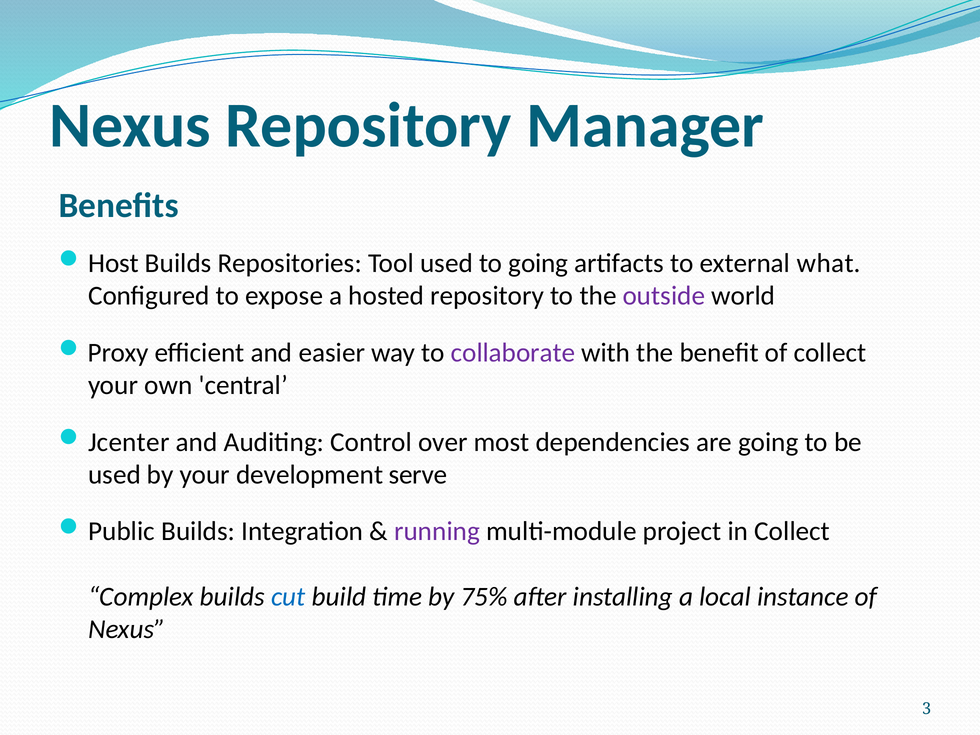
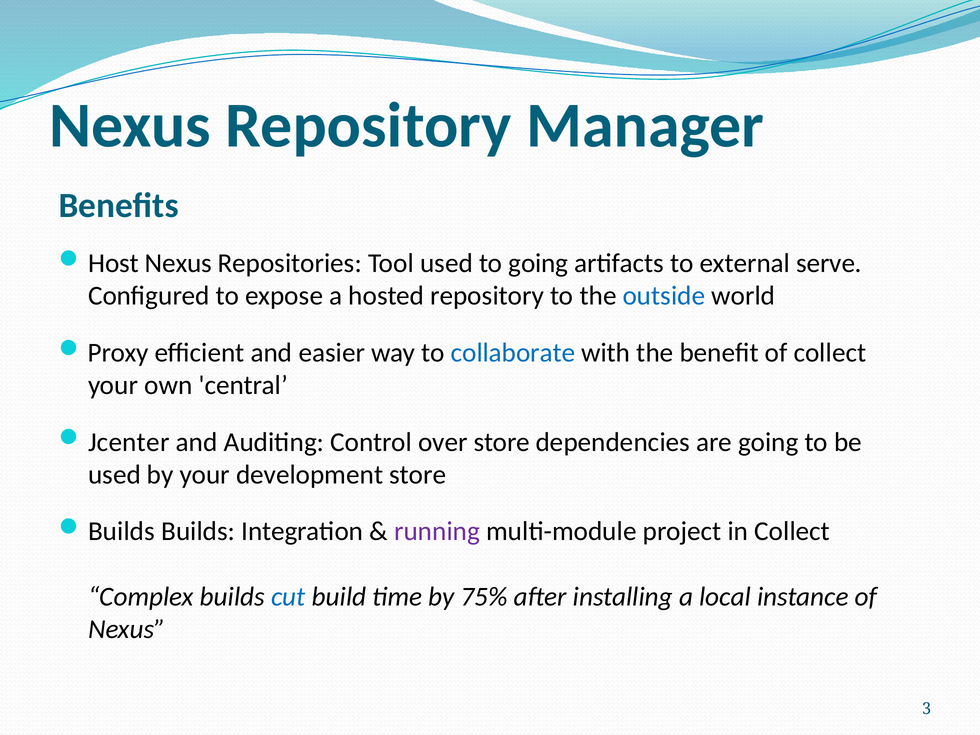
Host Builds: Builds -> Nexus (178, 263)
what: what -> serve (829, 263)
outside colour: purple -> blue (664, 296)
collaborate colour: purple -> blue (513, 353)
over most: most -> store (502, 442)
development serve: serve -> store (418, 475)
Public: Public -> Builds (121, 531)
